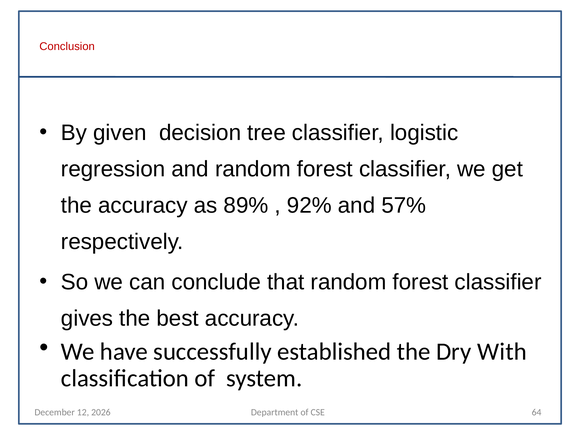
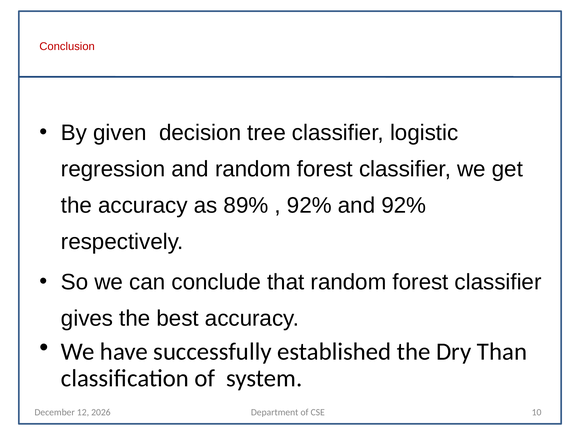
and 57%: 57% -> 92% (404, 206)
With: With -> Than (502, 352)
64: 64 -> 10 (537, 412)
